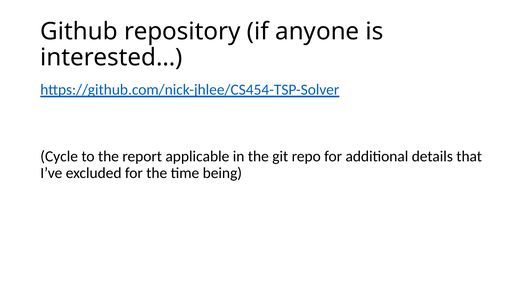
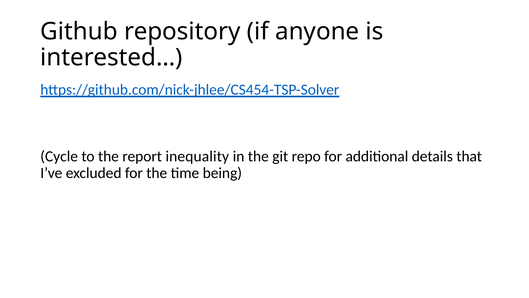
applicable: applicable -> inequality (197, 156)
